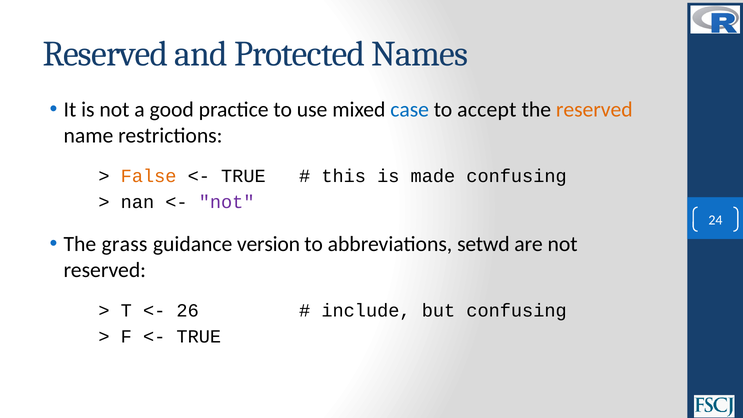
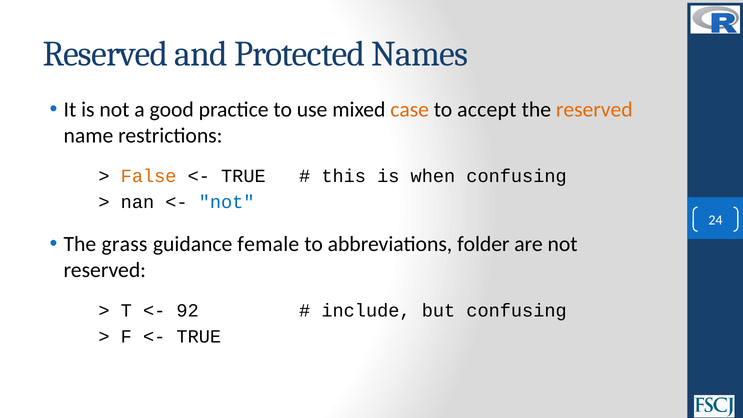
case colour: blue -> orange (410, 110)
made: made -> when (433, 176)
not colour: purple -> blue (227, 202)
version: version -> female (268, 244)
setwd: setwd -> folder (483, 244)
26: 26 -> 92 (188, 311)
